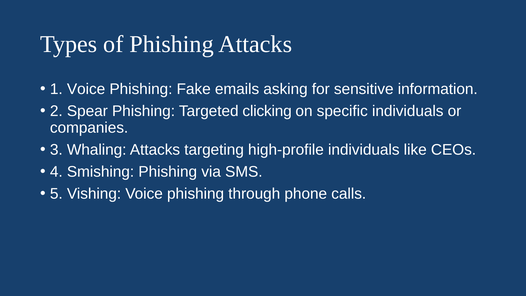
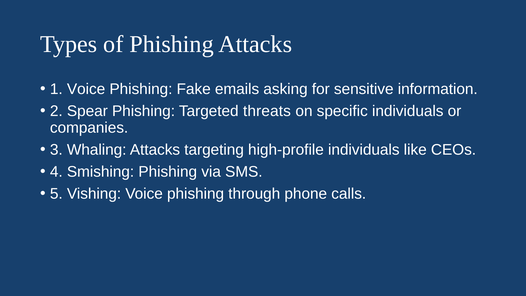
clicking: clicking -> threats (267, 111)
